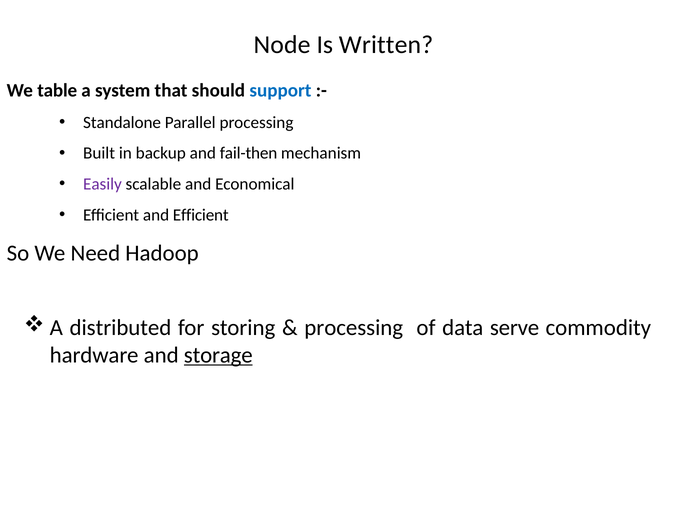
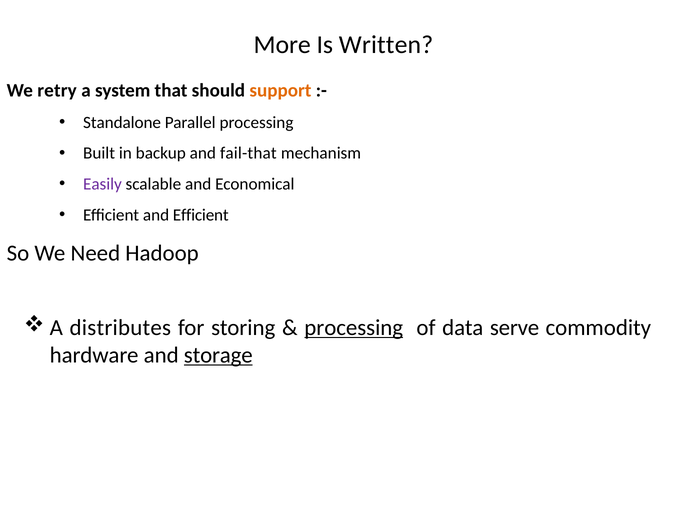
Node: Node -> More (282, 45)
table: table -> retry (57, 91)
support colour: blue -> orange (280, 91)
fail-then: fail-then -> fail-that (248, 153)
distributed: distributed -> distributes (120, 328)
processing underline: none -> present (354, 328)
